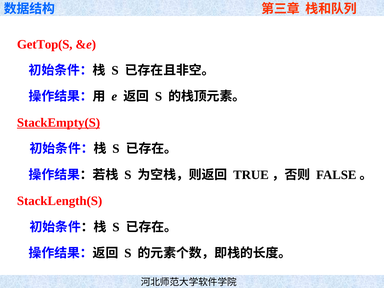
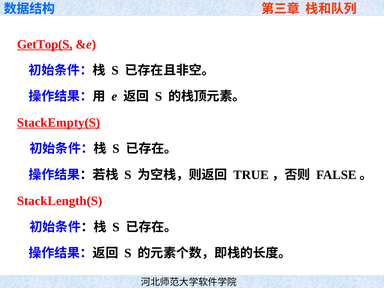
GetTop(S underline: none -> present (45, 44)
